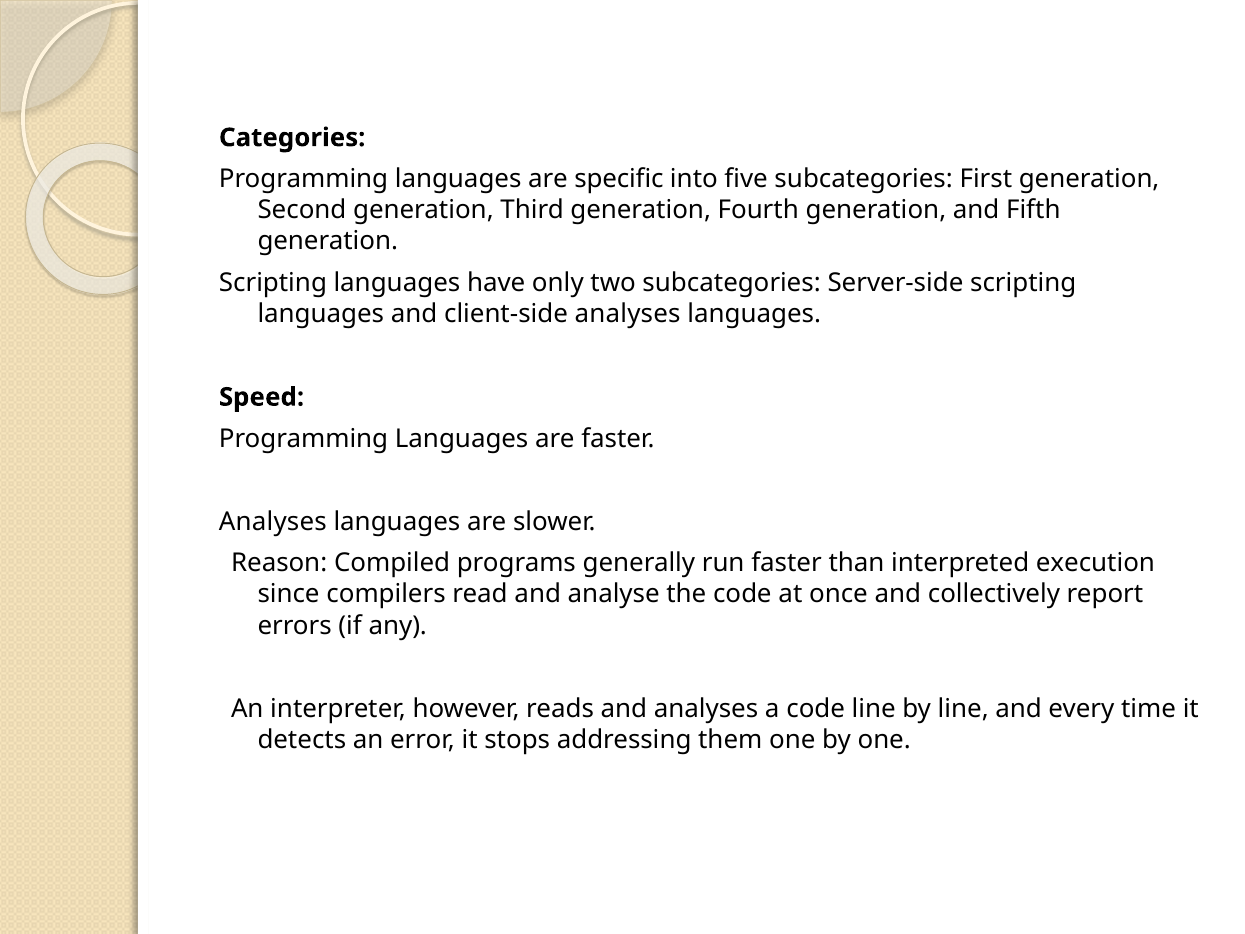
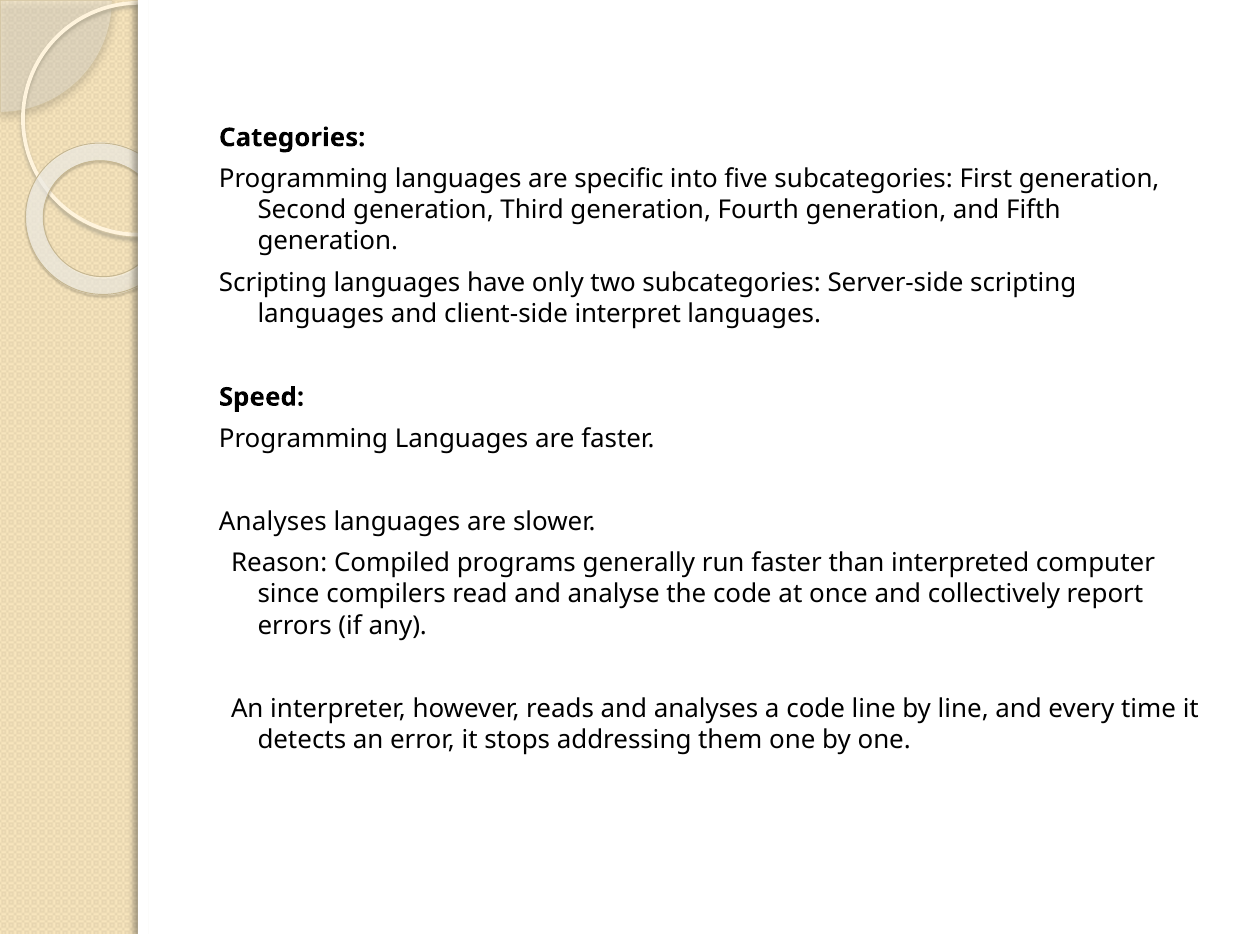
client-side analyses: analyses -> interpret (628, 314)
execution: execution -> computer (1095, 563)
